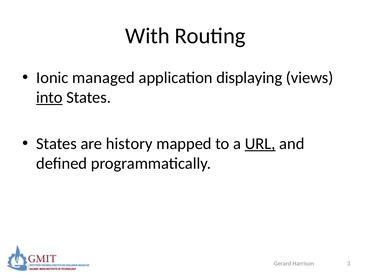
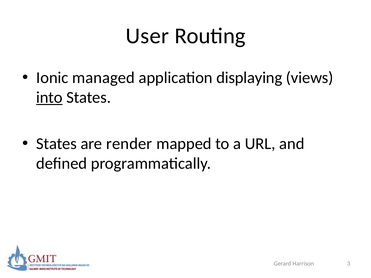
With: With -> User (147, 36)
history: history -> render (129, 144)
URL underline: present -> none (260, 144)
